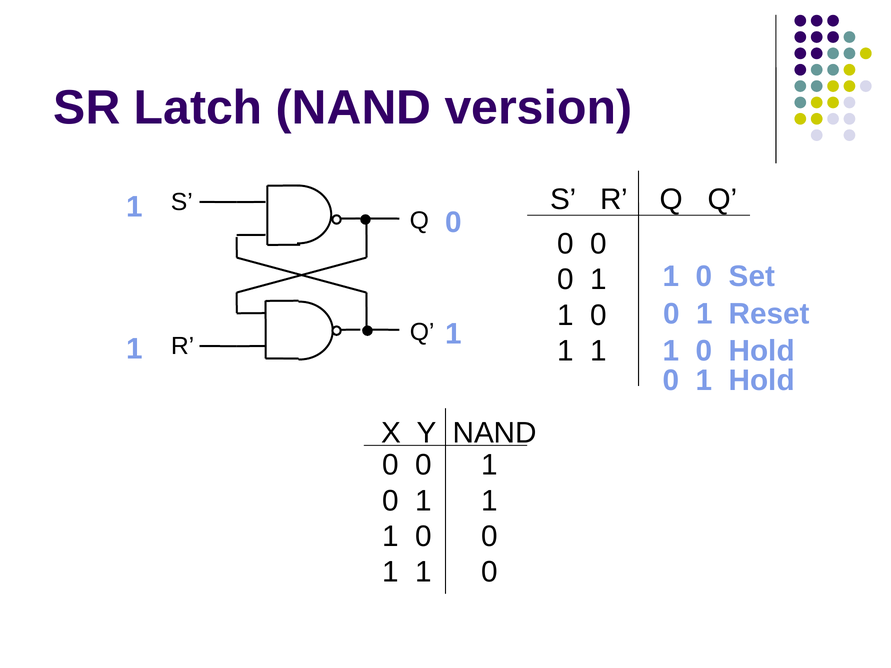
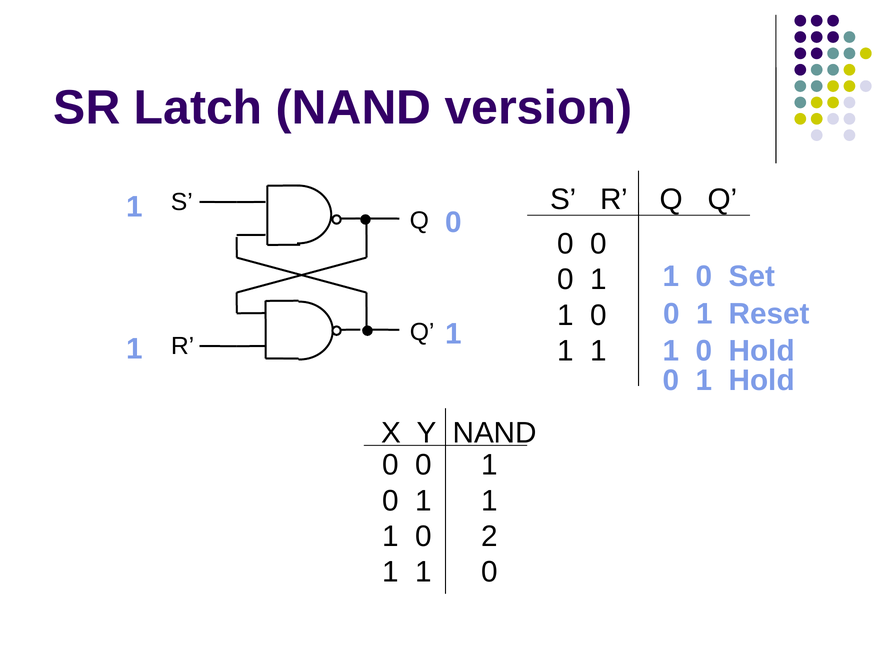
0: 0 -> 2 (489, 537)
